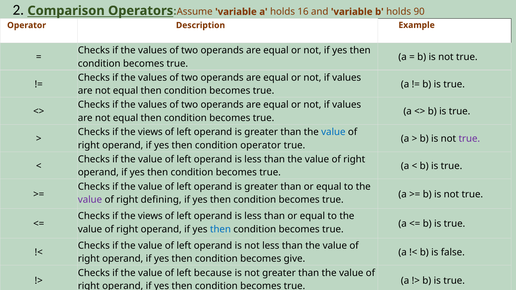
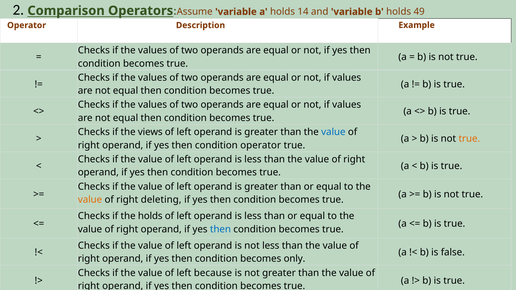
16: 16 -> 14 (303, 12)
90: 90 -> 49 (419, 12)
true colour: purple -> orange (469, 139)
value colour: purple -> orange (90, 200)
defining: defining -> deleting (161, 200)
views: views -> holds (150, 216)
give: give -> only (294, 259)
